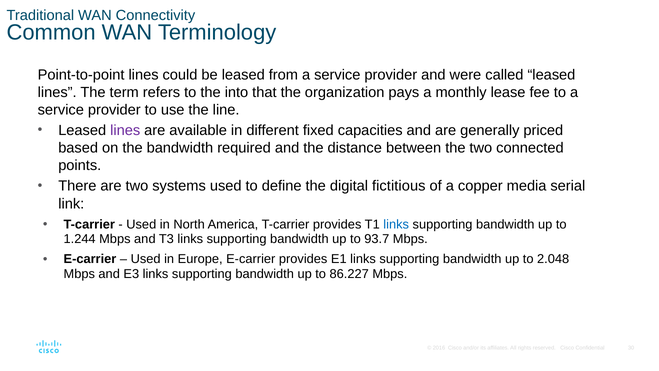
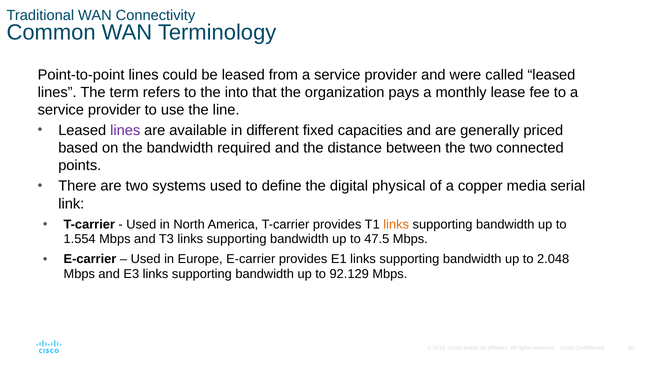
fictitious: fictitious -> physical (399, 186)
links colour: blue -> orange (396, 224)
1.244: 1.244 -> 1.554 (80, 239)
93.7: 93.7 -> 47.5 (377, 239)
86.227: 86.227 -> 92.129 (349, 274)
